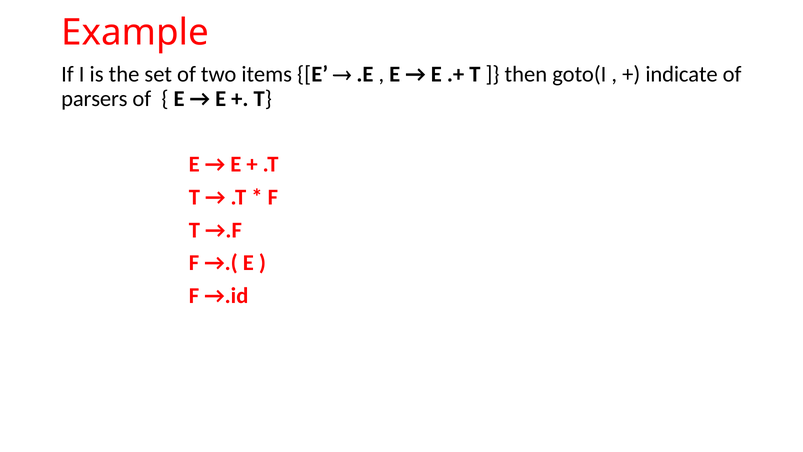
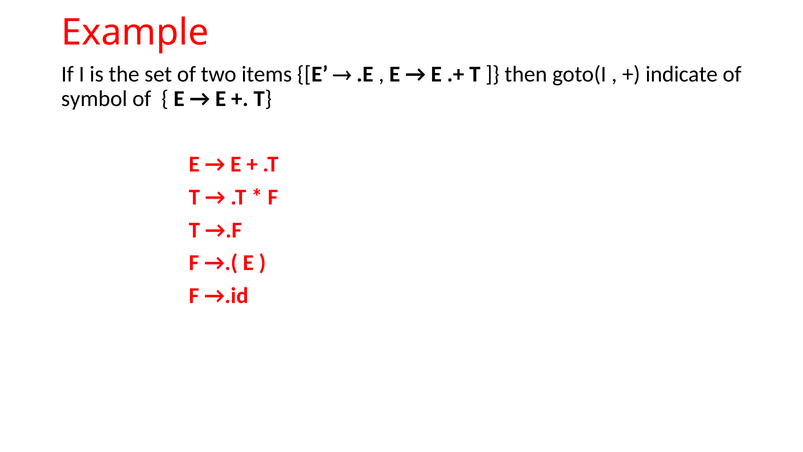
parsers: parsers -> symbol (94, 99)
